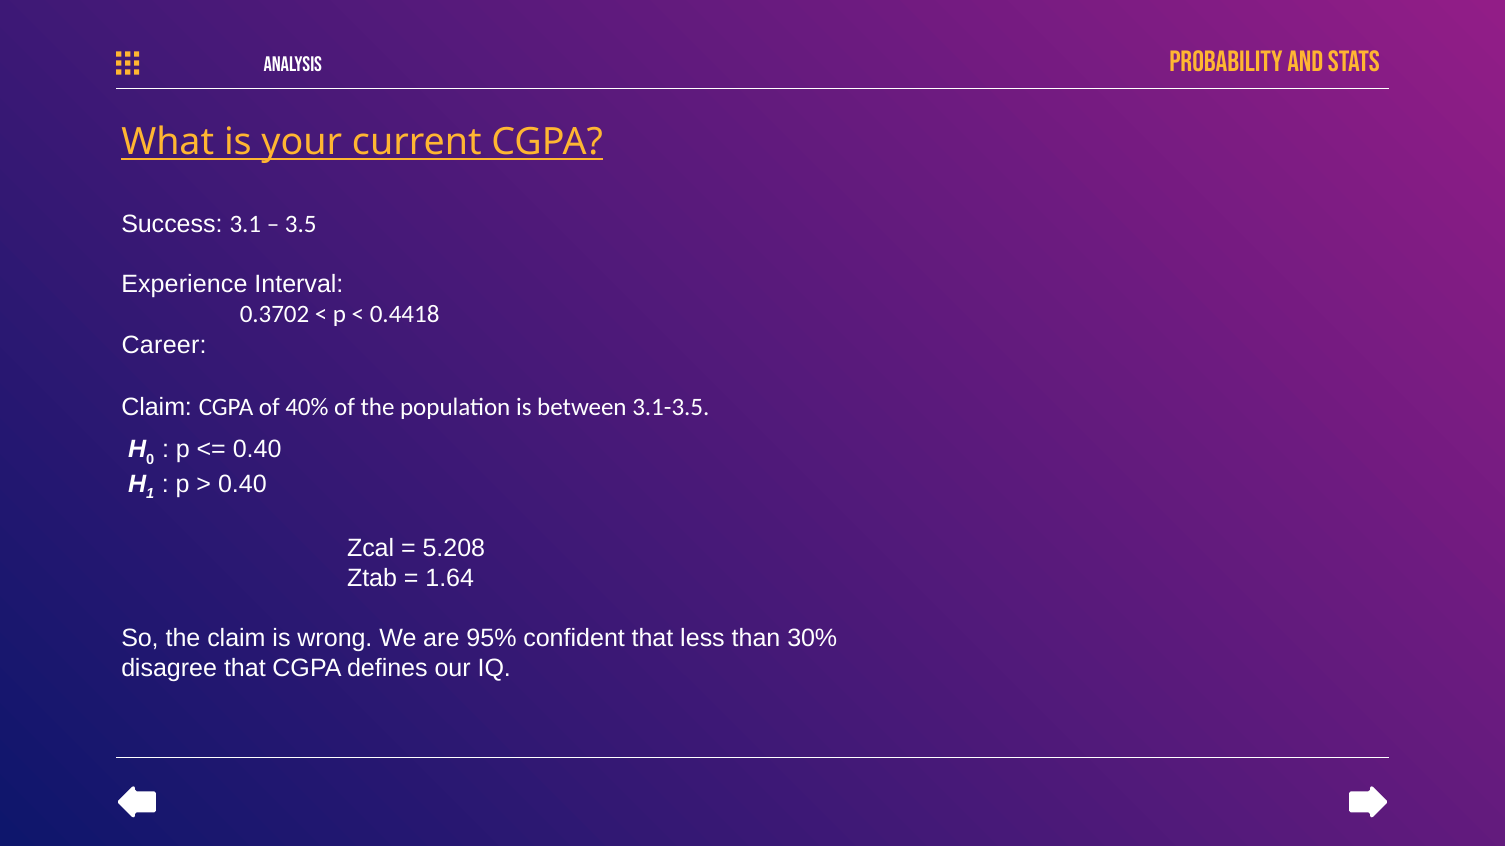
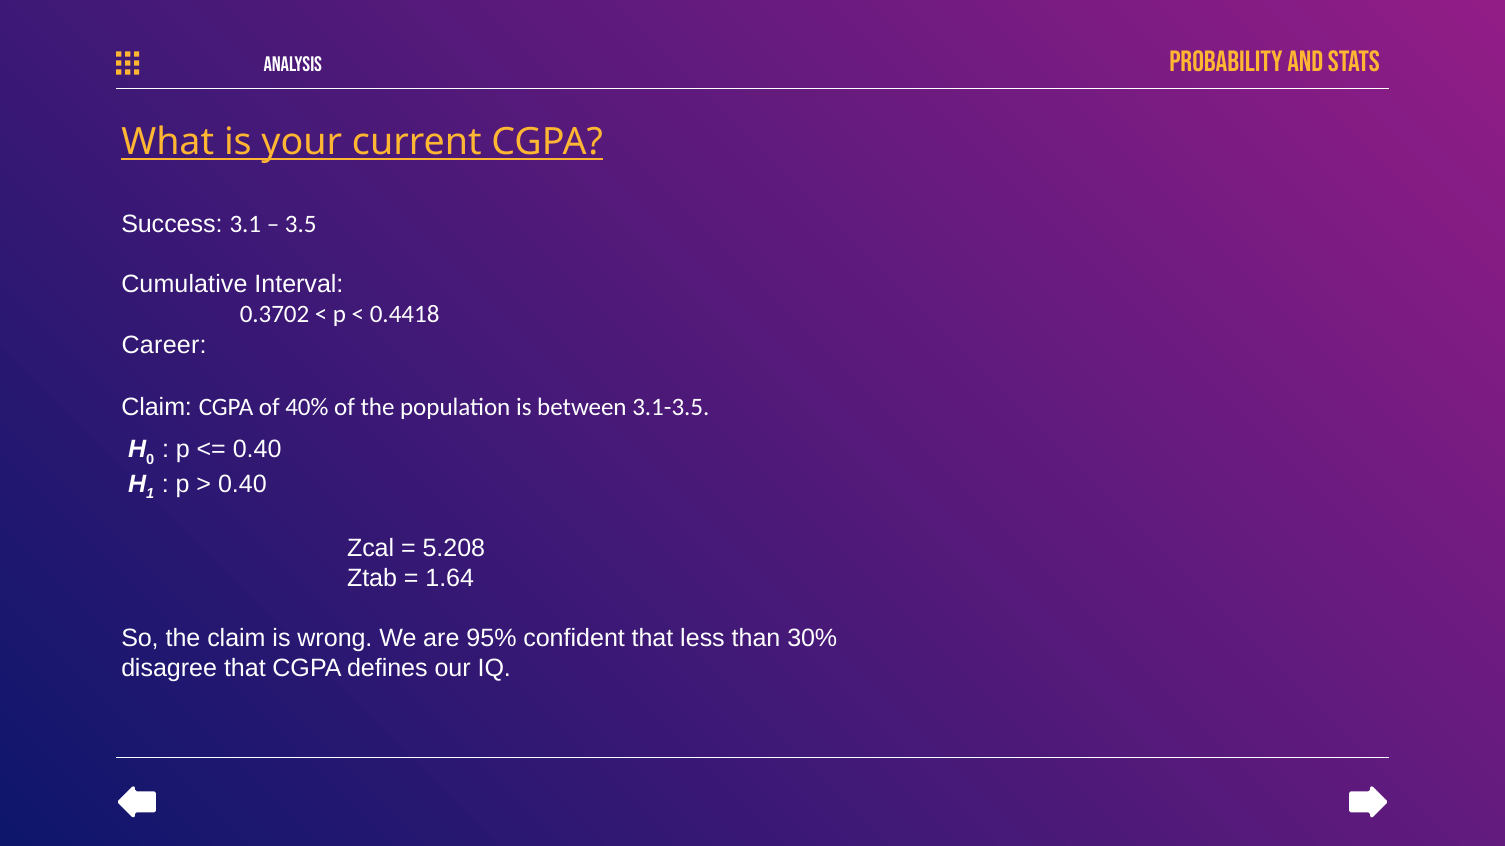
Experience: Experience -> Cumulative (184, 285)
